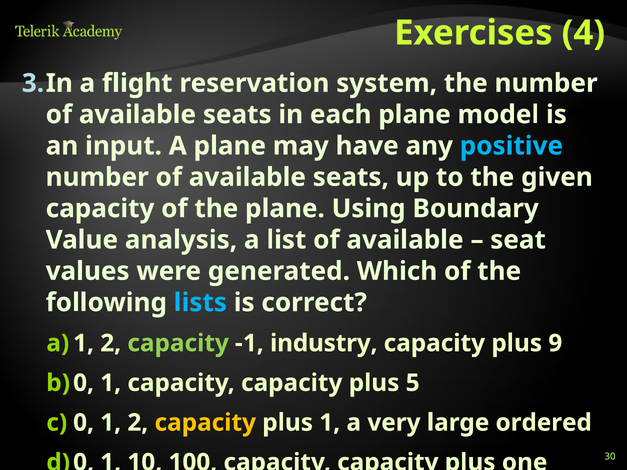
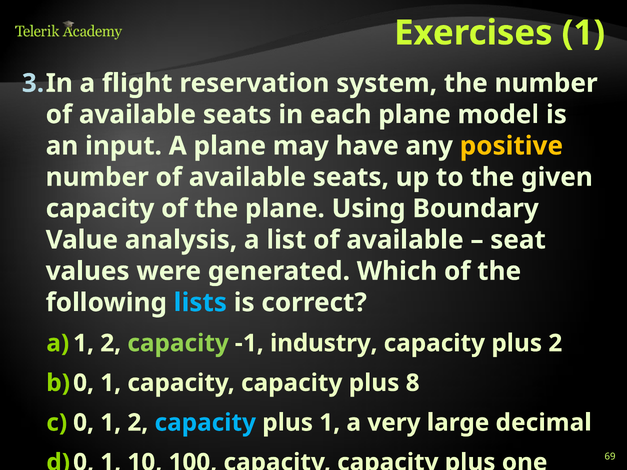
Exercises 4: 4 -> 1 (583, 33)
positive colour: light blue -> yellow (511, 146)
plus 9: 9 -> 2 (555, 343)
5: 5 -> 8 (413, 383)
capacity colour: yellow -> light blue (205, 423)
ordered: ordered -> decimal (544, 423)
30: 30 -> 69 (610, 457)
